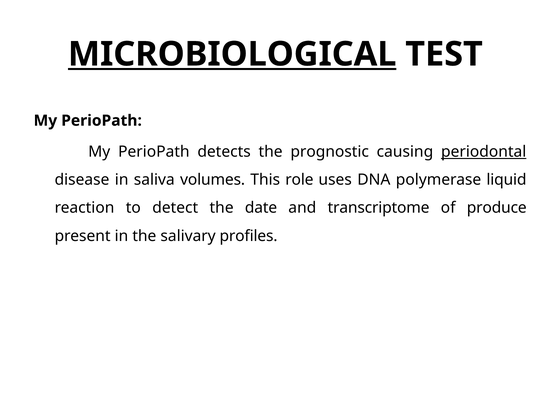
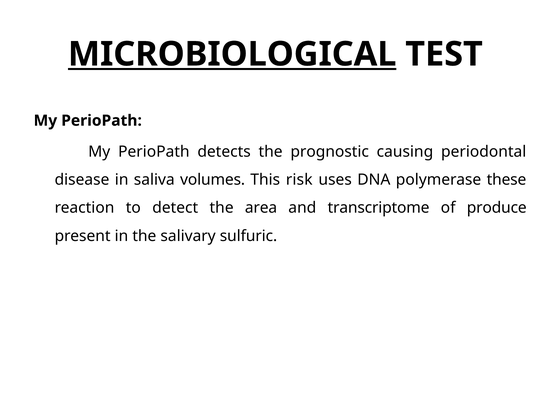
periodontal underline: present -> none (484, 152)
role: role -> risk (299, 180)
liquid: liquid -> these (506, 180)
date: date -> area (261, 208)
profiles: profiles -> sulfuric (248, 236)
